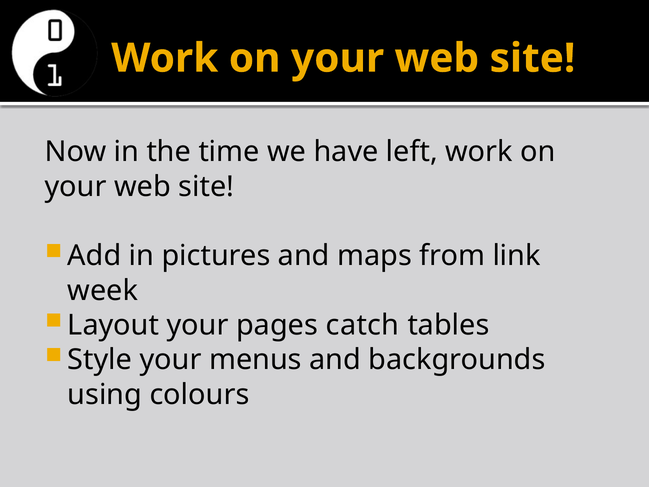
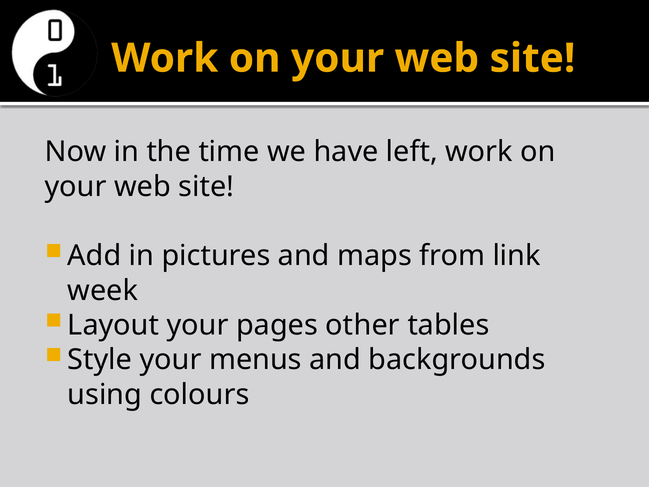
catch: catch -> other (363, 325)
